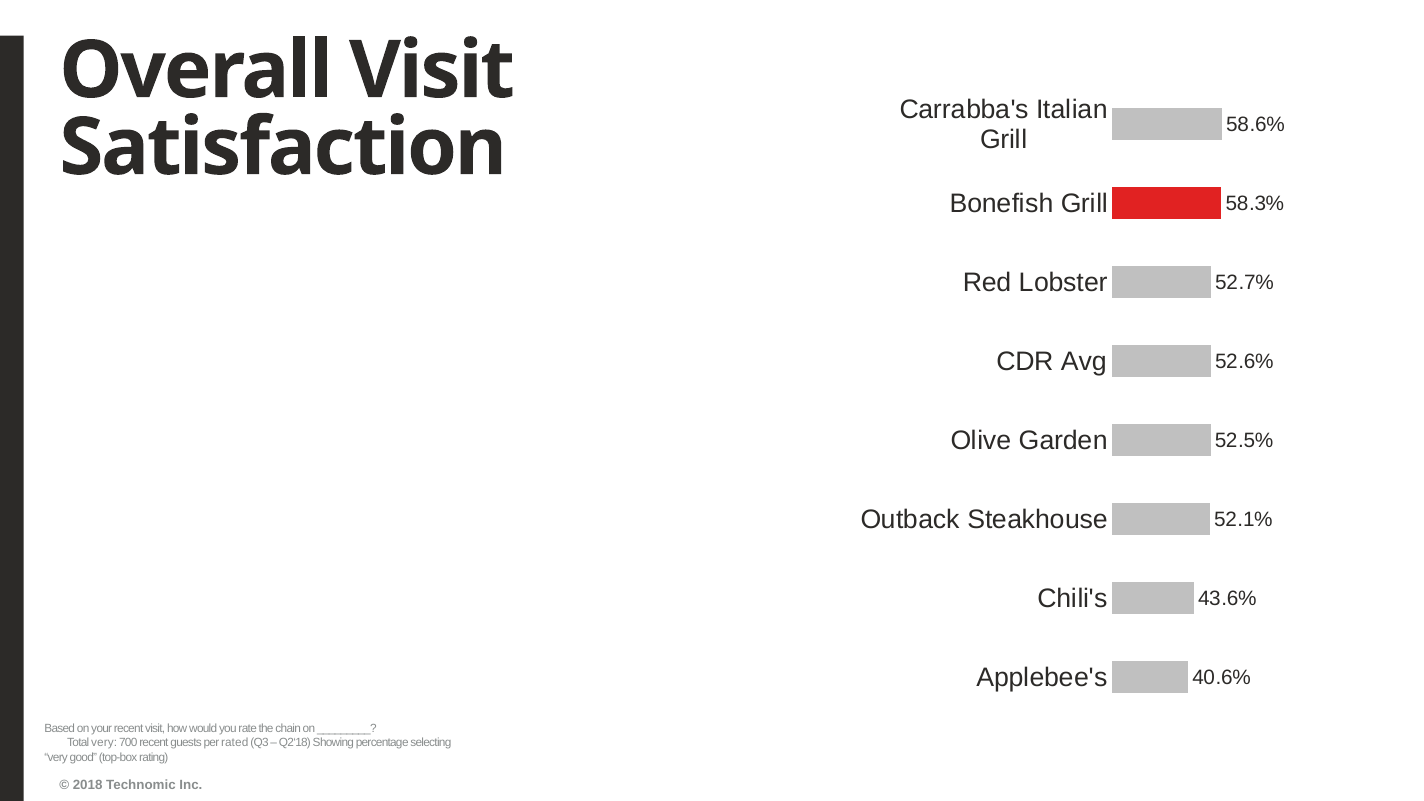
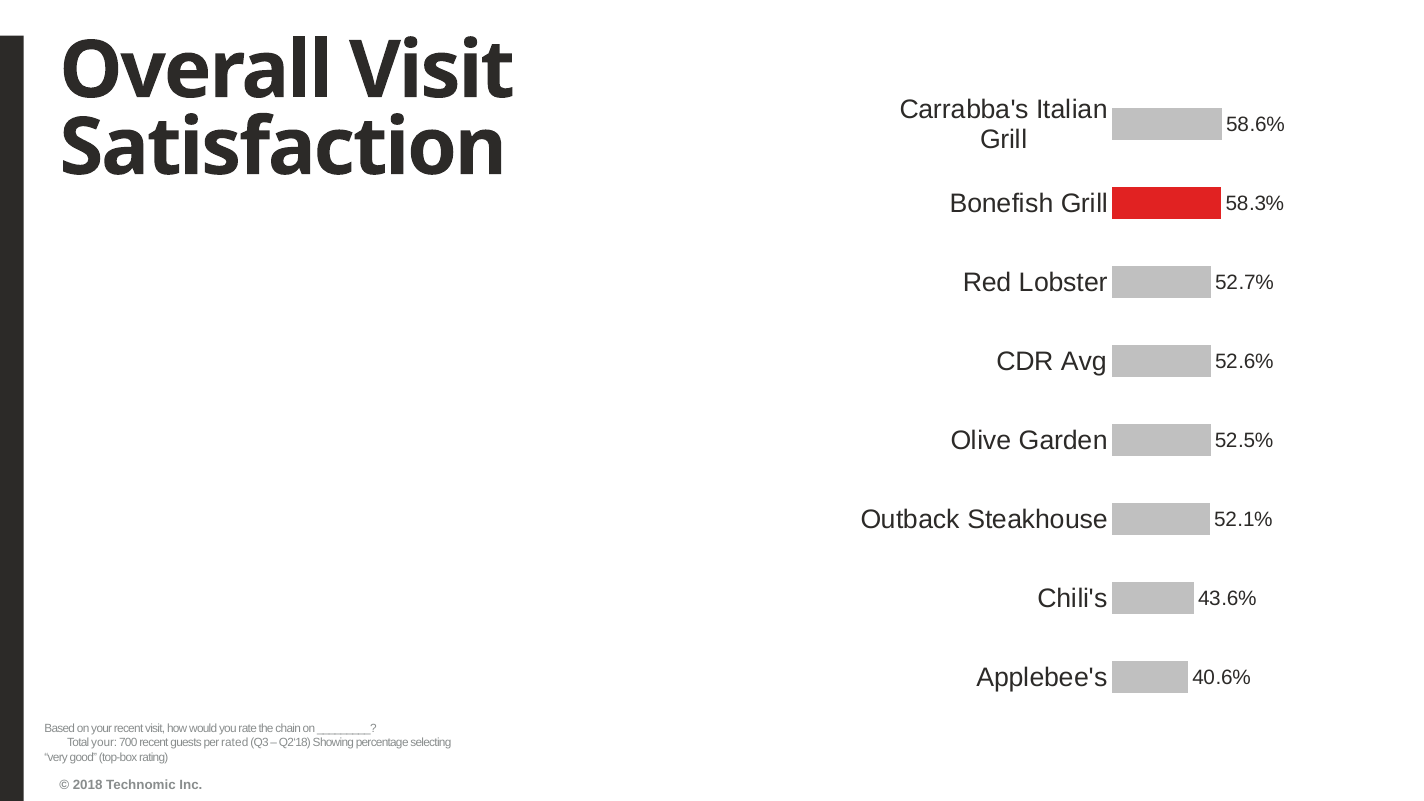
Total very: very -> your (104, 743)
